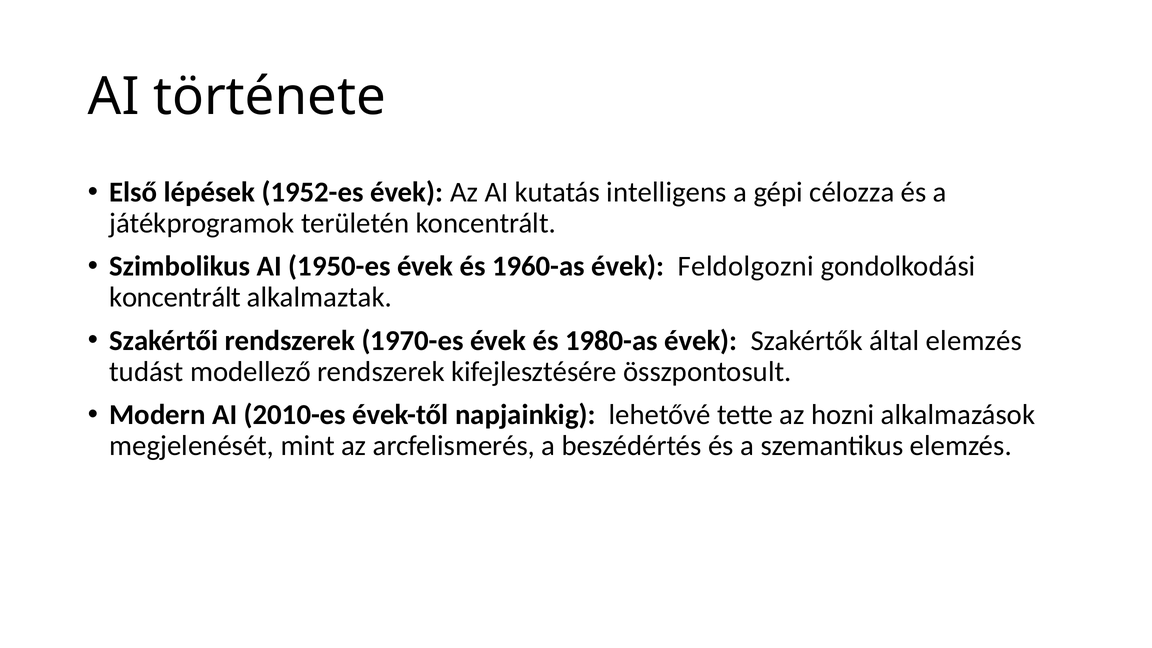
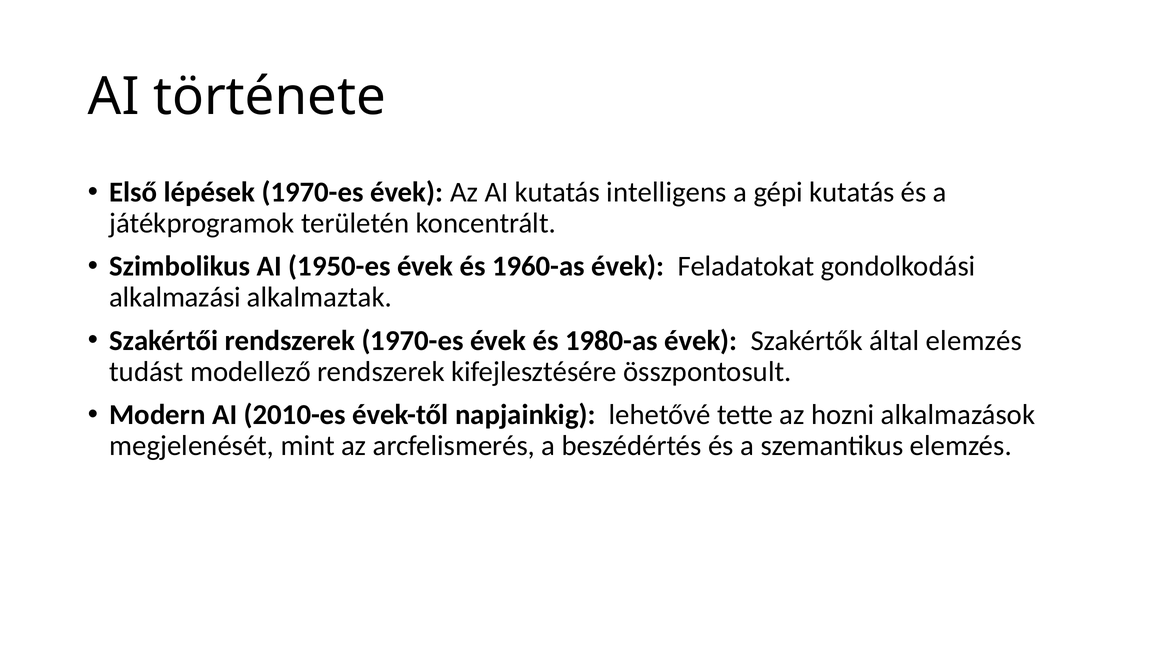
lépések 1952-es: 1952-es -> 1970-es (313, 192)
gépi célozza: célozza -> kutatás (852, 192)
Feldolgozni: Feldolgozni -> Feladatokat (746, 266)
koncentrált: koncentrált -> alkalmazási (175, 297)
